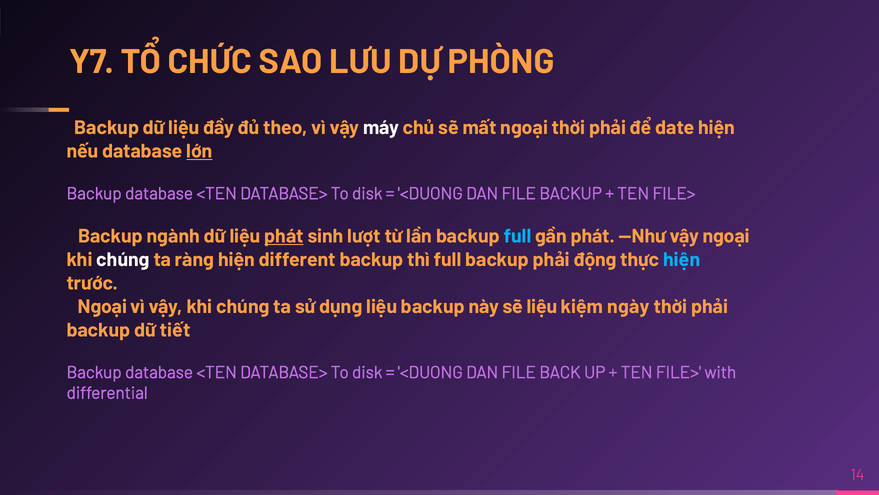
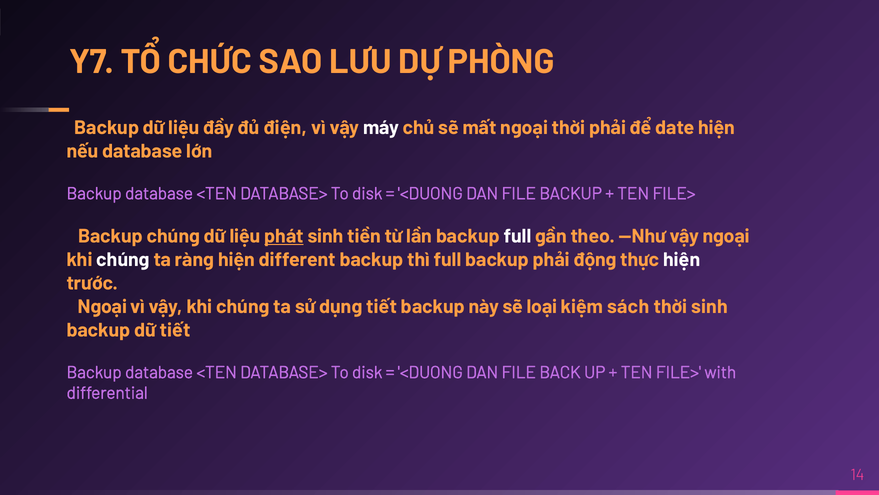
theo: theo -> điện (285, 128)
lớn underline: present -> none (200, 151)
Backup ngành: ngành -> chúng (173, 236)
lượt: lượt -> tiền (364, 236)
full colour: light blue -> white (517, 236)
gần phát: phát -> theo (593, 236)
hiện colour: light blue -> white (682, 259)
dụng liệu: liệu -> tiết (382, 306)
sẽ liệu: liệu -> loại (542, 306)
ngày: ngày -> sách (628, 306)
phải: phải -> sinh (709, 306)
